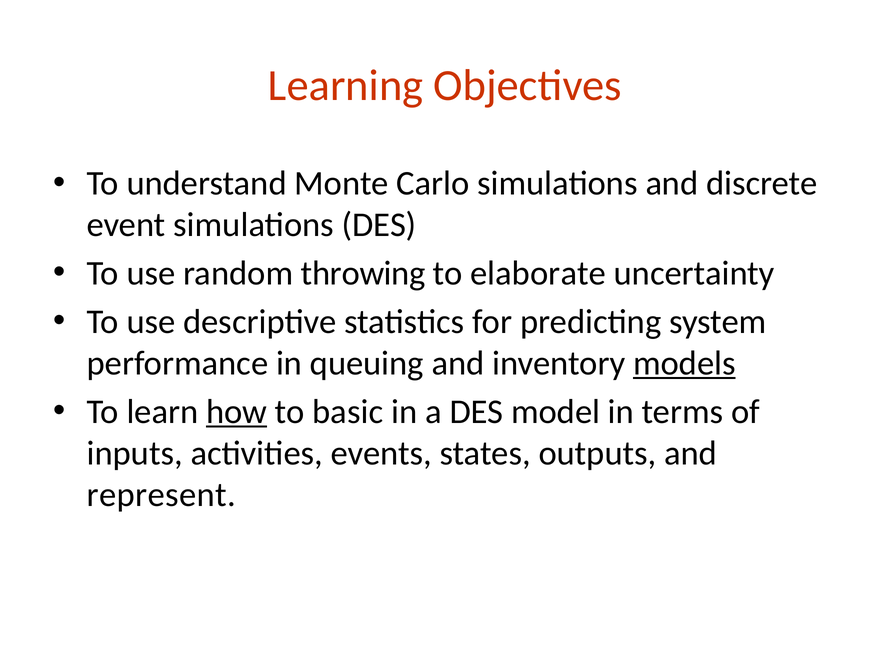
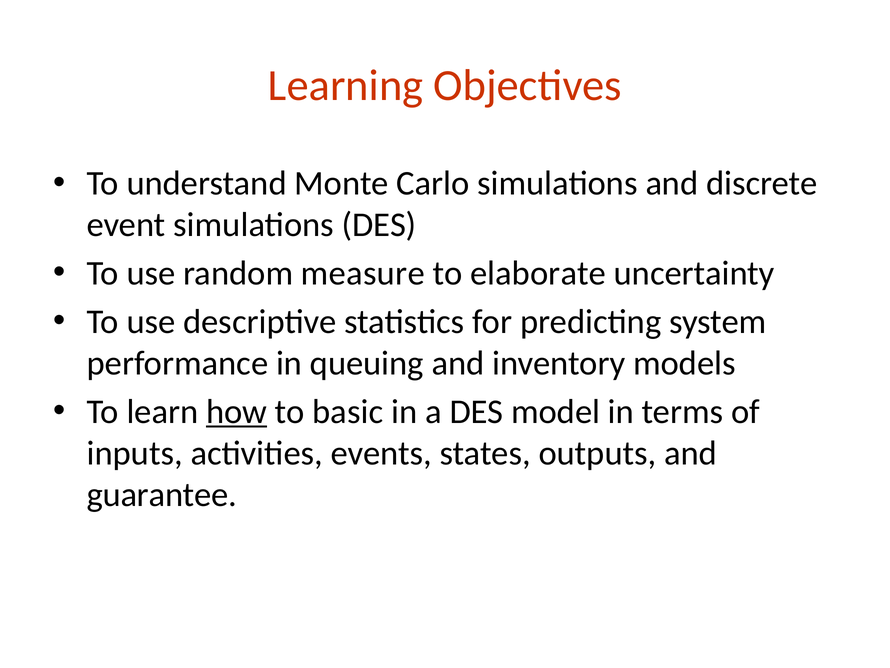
throwing: throwing -> measure (363, 273)
models underline: present -> none (684, 363)
represent: represent -> guarantee (162, 494)
